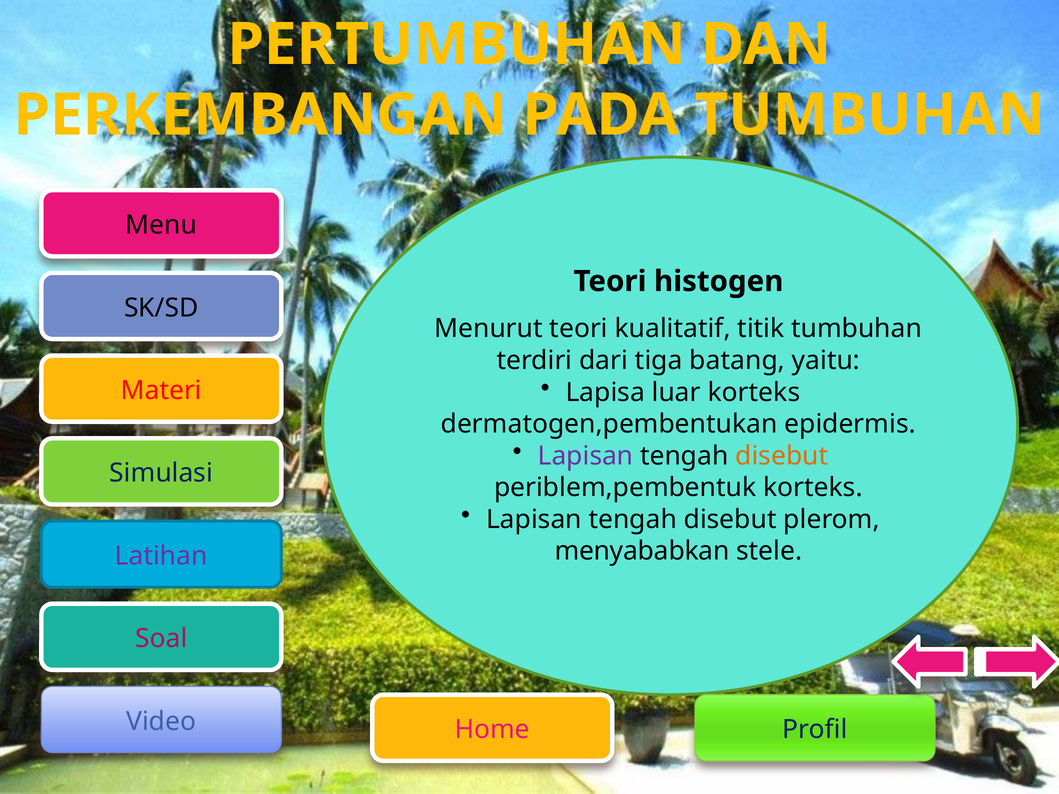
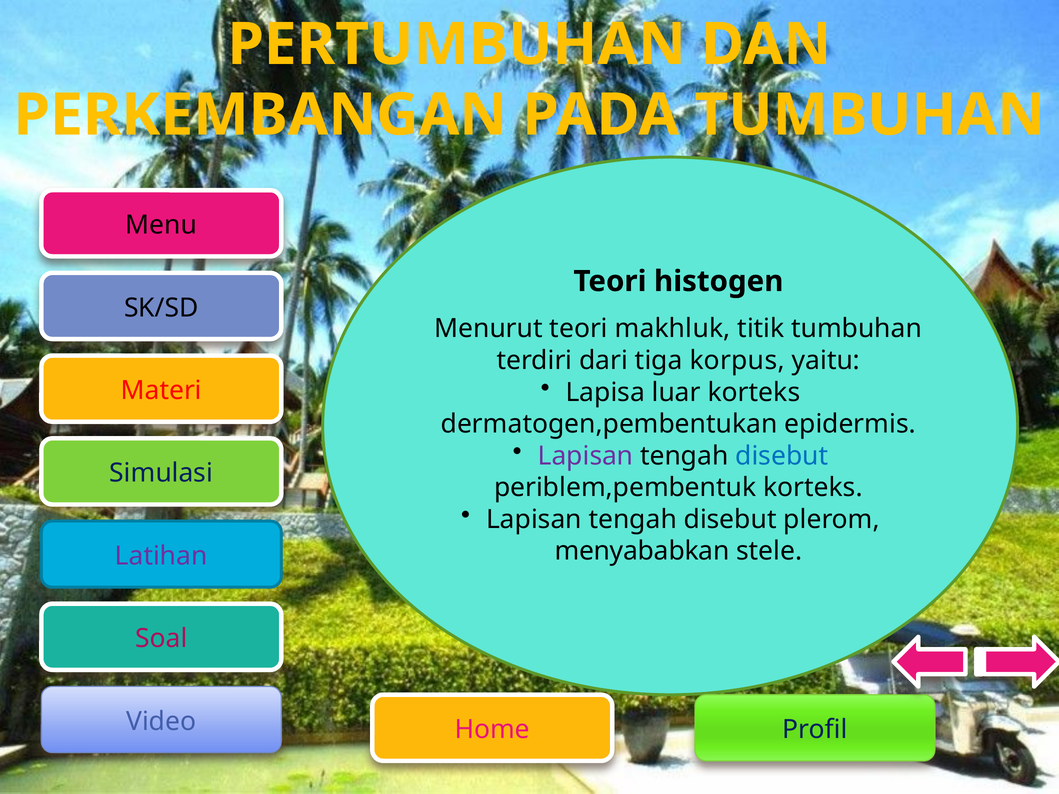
kualitatif: kualitatif -> makhluk (673, 329)
batang: batang -> korpus (737, 361)
disebut colour: orange -> blue (782, 456)
